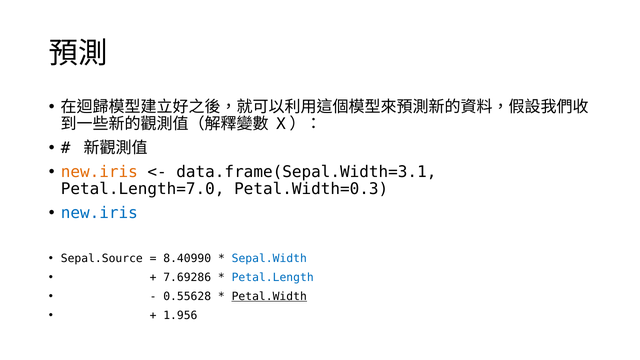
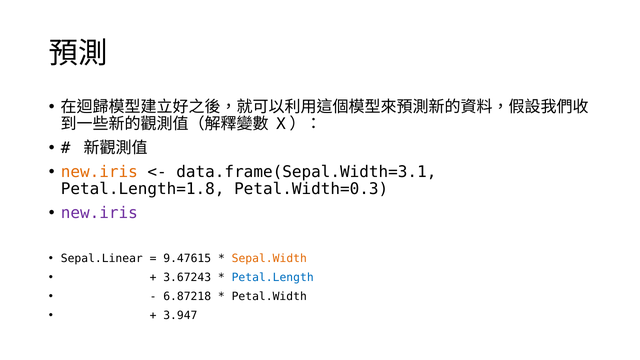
Petal.Length=7.0: Petal.Length=7.0 -> Petal.Length=1.8 (143, 189)
new.iris colour: blue -> purple (99, 213)
Sepal.Source: Sepal.Source -> Sepal.Linear (102, 259)
8.40990: 8.40990 -> 9.47615 (187, 259)
Sepal.Width colour: blue -> orange (269, 259)
7.69286: 7.69286 -> 3.67243 (187, 277)
0.55628: 0.55628 -> 6.87218 (187, 296)
Petal.Width underline: present -> none (269, 296)
1.956: 1.956 -> 3.947 (180, 315)
